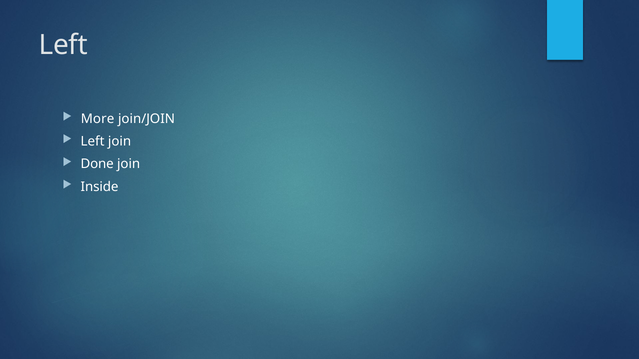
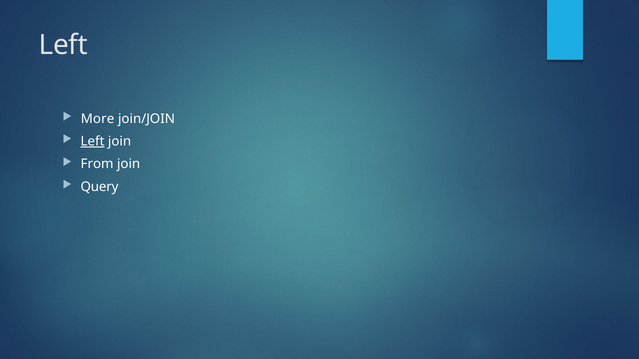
Left underline: none -> present (93, 142)
Done: Done -> From (97, 164)
Inside: Inside -> Query (100, 187)
